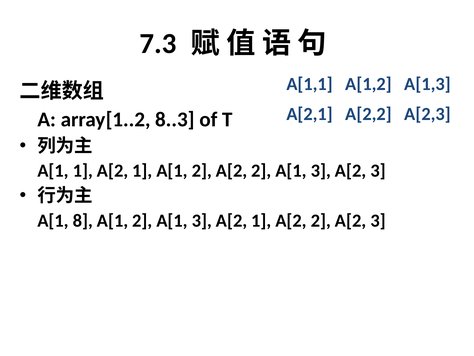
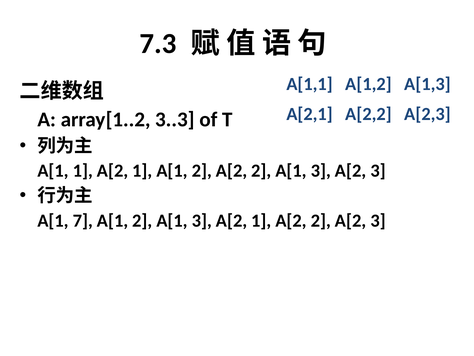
8..3: 8..3 -> 3..3 (175, 119)
8: 8 -> 7 (83, 220)
